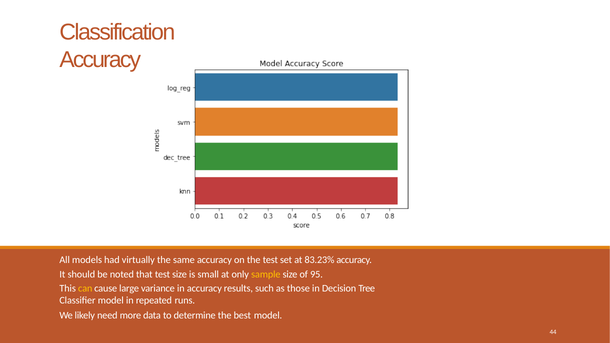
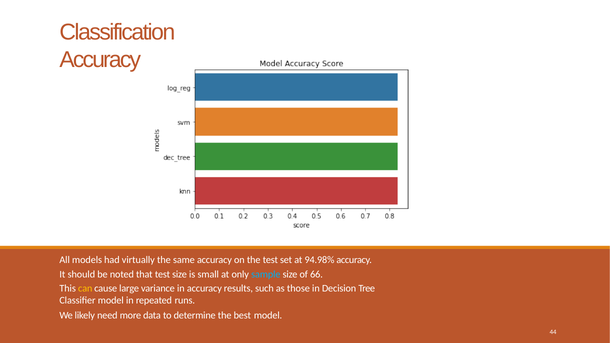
83.23%: 83.23% -> 94.98% (319, 260)
sample colour: yellow -> light blue (266, 275)
95: 95 -> 66 (317, 275)
